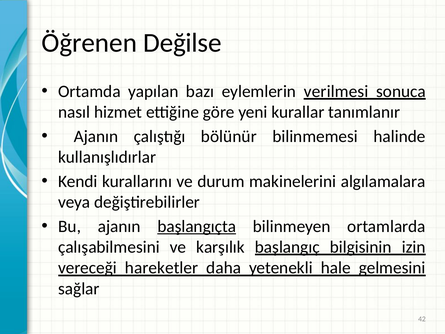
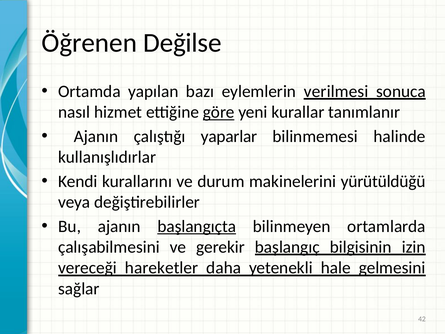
göre underline: none -> present (219, 112)
bölünür: bölünür -> yaparlar (229, 136)
algılamalara: algılamalara -> yürütüldüğü (383, 181)
karşılık: karşılık -> gerekir (221, 247)
